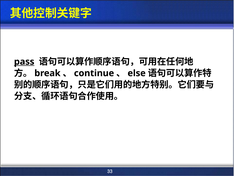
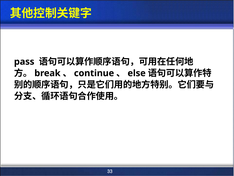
pass underline: present -> none (24, 62)
